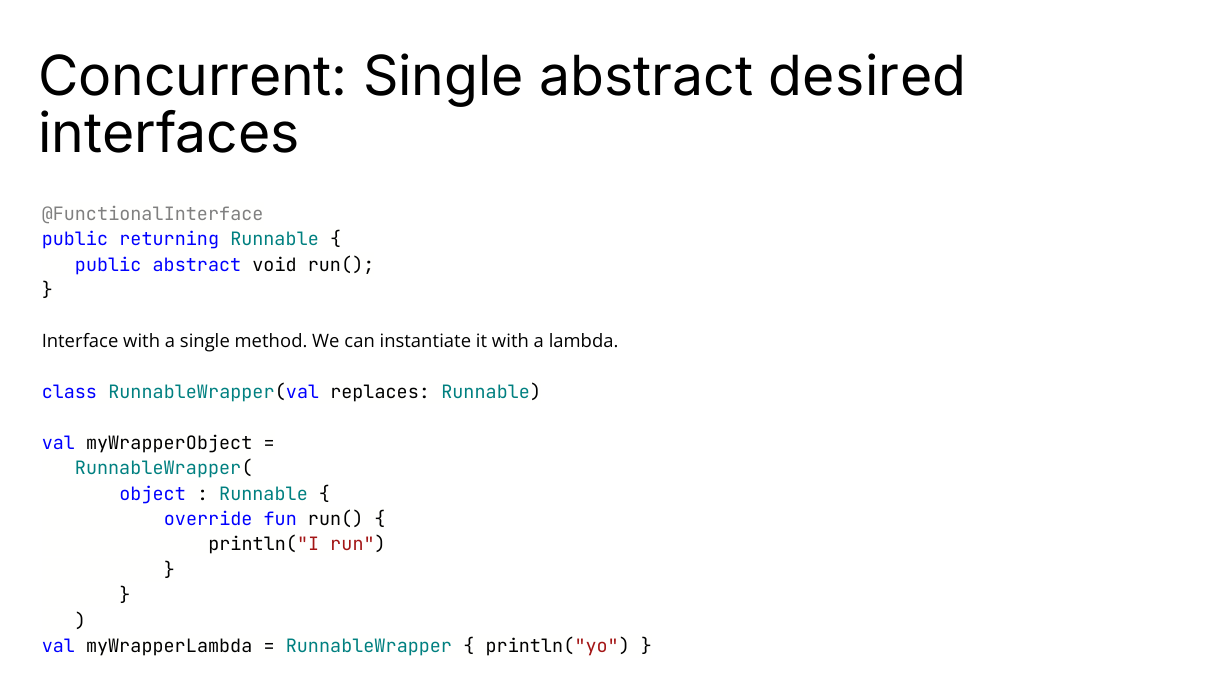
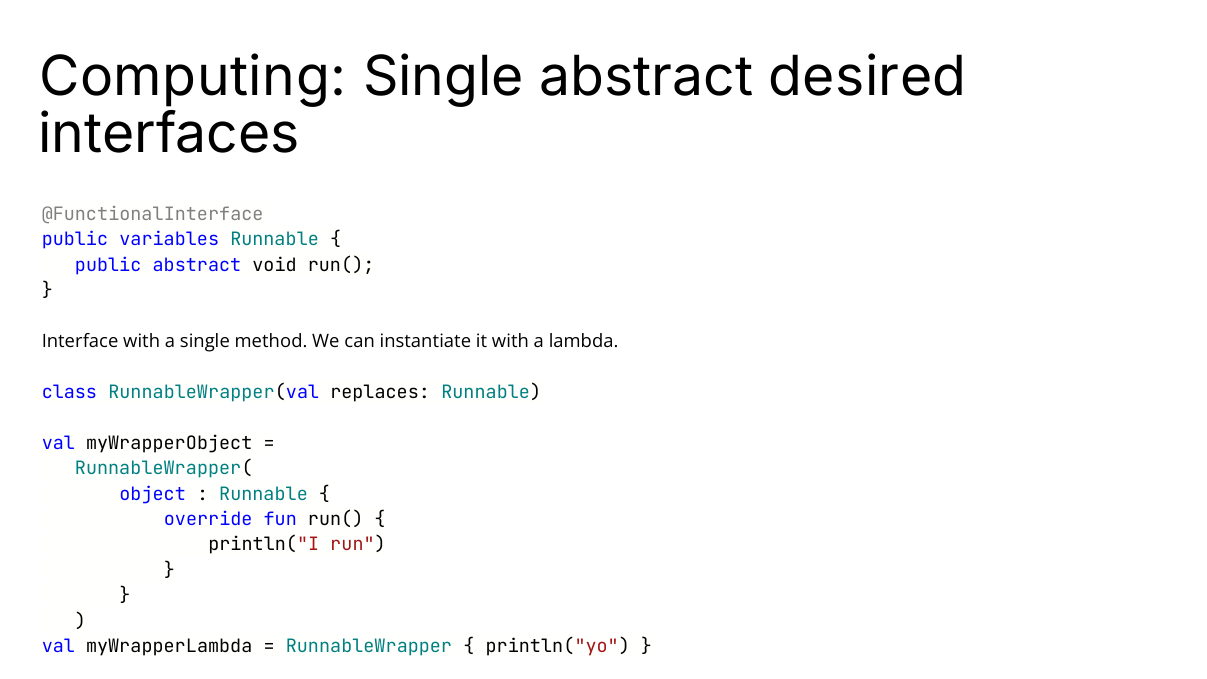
Concurrent: Concurrent -> Computing (193, 78)
returning: returning -> variables (169, 240)
